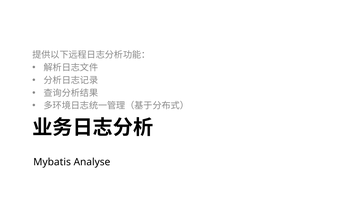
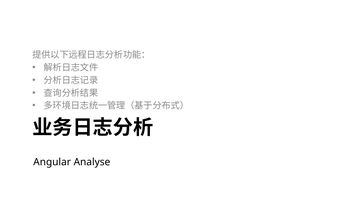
Mybatis: Mybatis -> Angular (52, 162)
